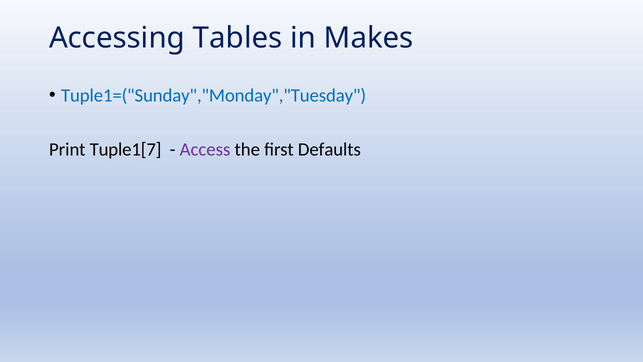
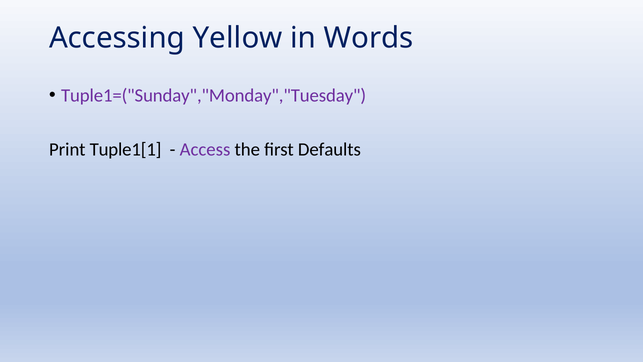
Tables: Tables -> Yellow (238, 38)
Makes: Makes -> Words (369, 38)
Tuple1=("Sunday","Monday","Tuesday colour: blue -> purple (214, 95)
Tuple1[7: Tuple1[7 -> Tuple1[1 (126, 149)
